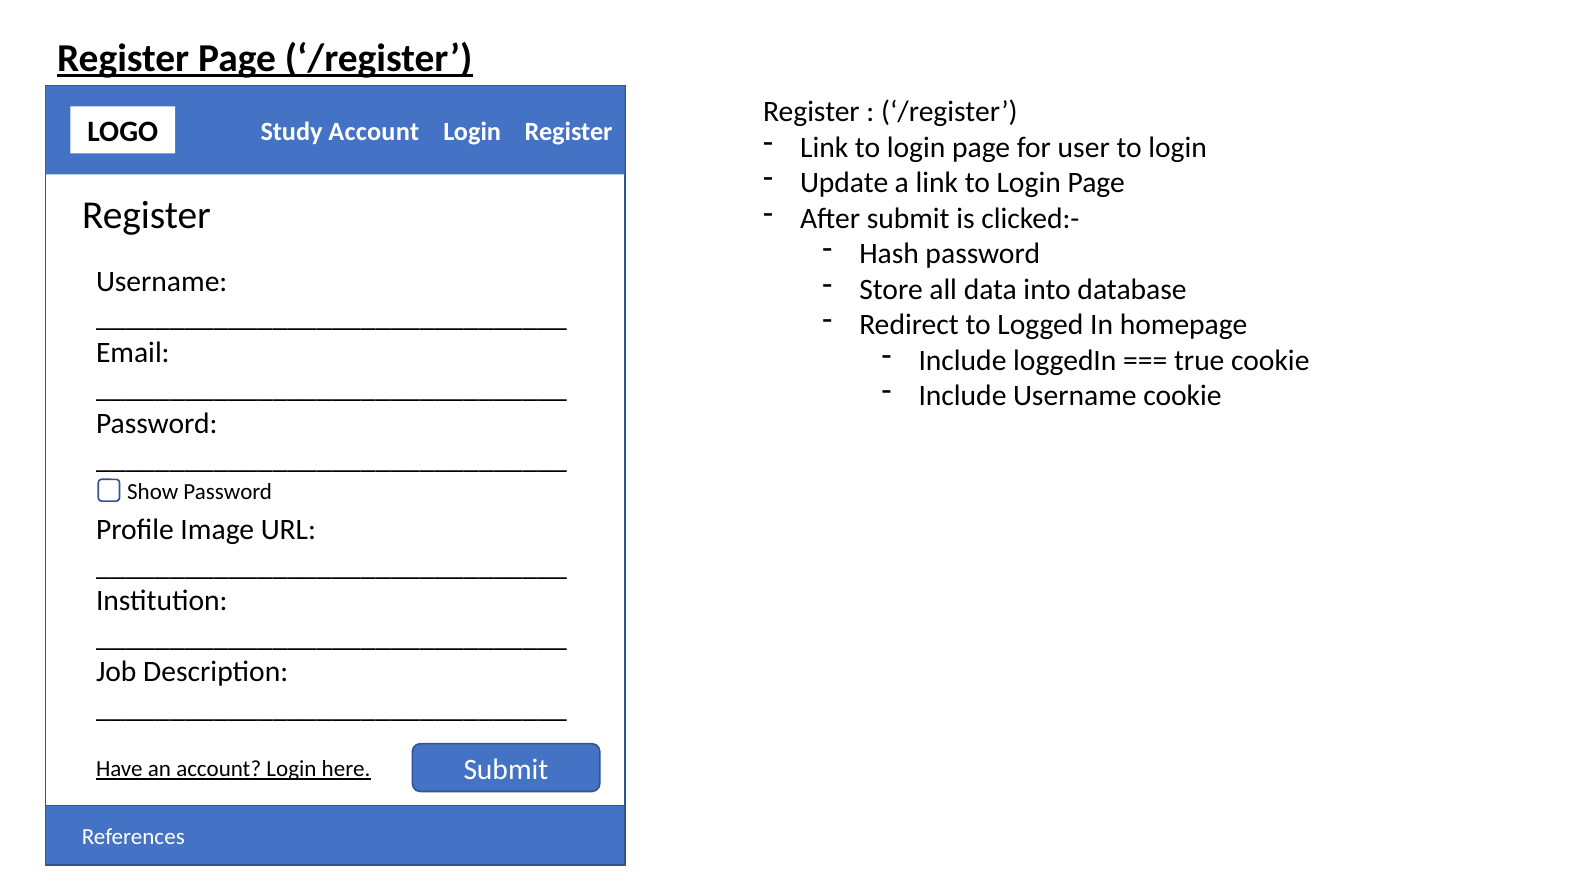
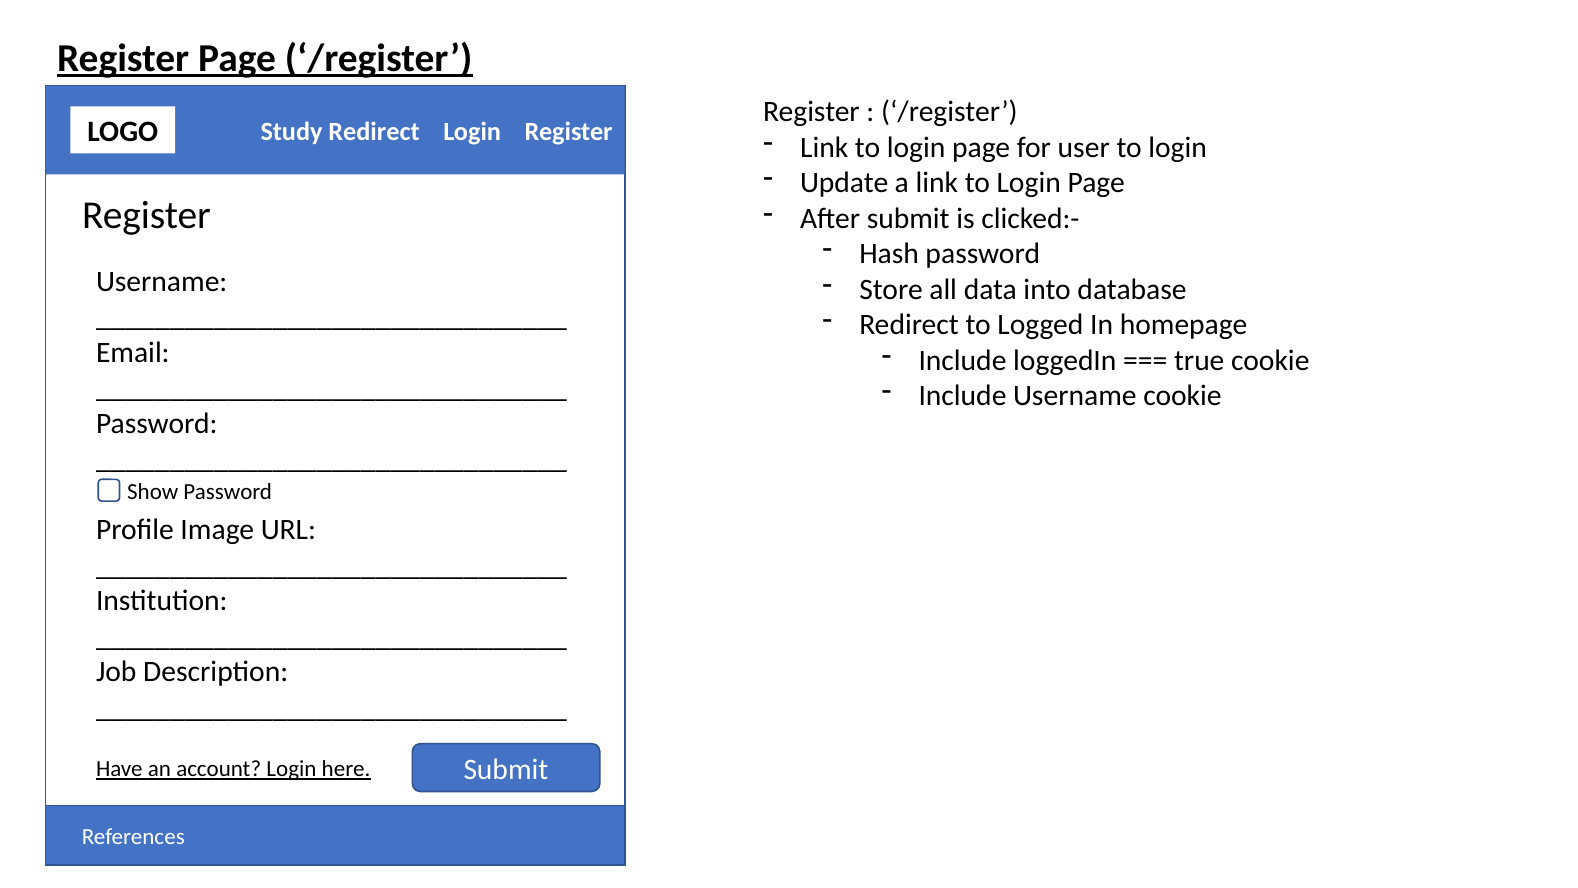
Study Account: Account -> Redirect (374, 132)
